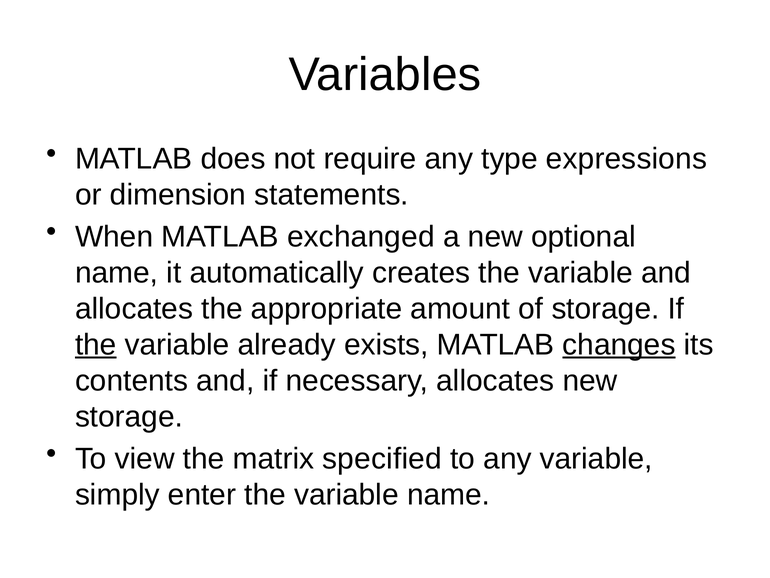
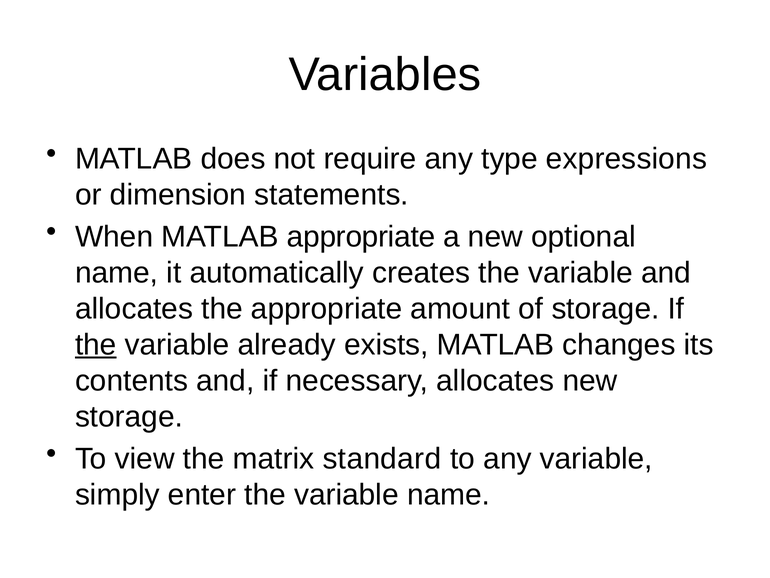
MATLAB exchanged: exchanged -> appropriate (361, 237)
changes underline: present -> none (619, 344)
specified: specified -> standard (382, 458)
